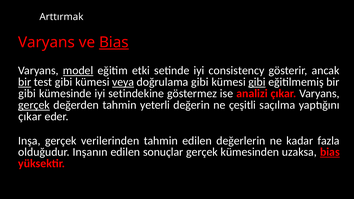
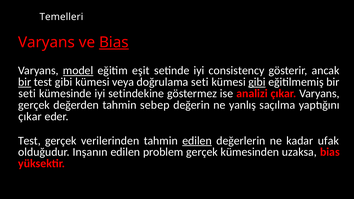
Arttırmak: Arttırmak -> Temelleri (61, 17)
etki: etki -> eşit (141, 71)
veya underline: present -> none (123, 82)
doğrulama gibi: gibi -> seti (200, 82)
gibi: gibi -> seti (27, 94)
gerçek underline: present -> none (34, 105)
yeterli: yeterli -> sebep (155, 105)
çeşitli: çeşitli -> yanlış (242, 105)
Inşa: Inşa -> Test (29, 141)
edilen underline: none -> present (197, 141)
fazla: fazla -> ufak (329, 141)
sonuçlar: sonuçlar -> problem (163, 152)
bias underline: present -> none (330, 152)
